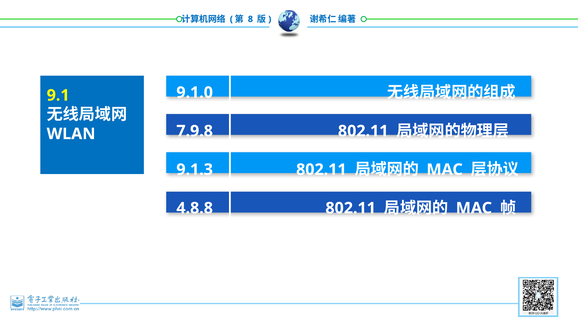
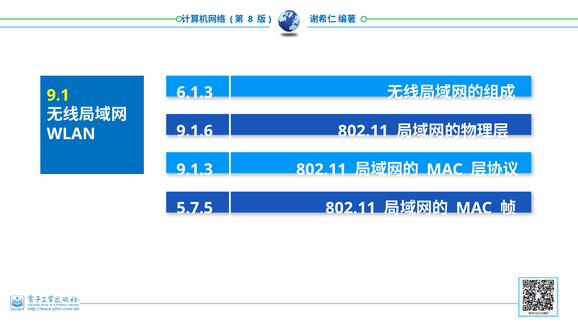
9.1.0: 9.1.0 -> 6.1.3 (195, 93)
7.9.8: 7.9.8 -> 9.1.6 (195, 131)
4.8.8: 4.8.8 -> 5.7.5 (195, 208)
